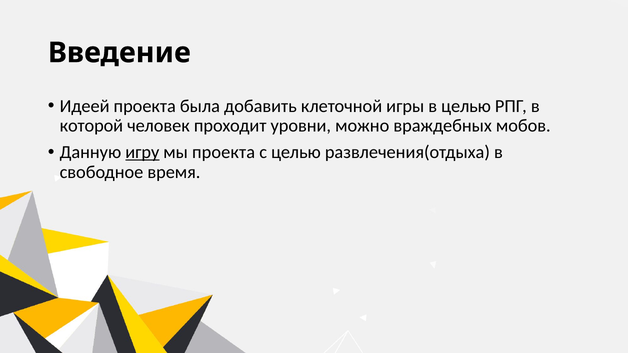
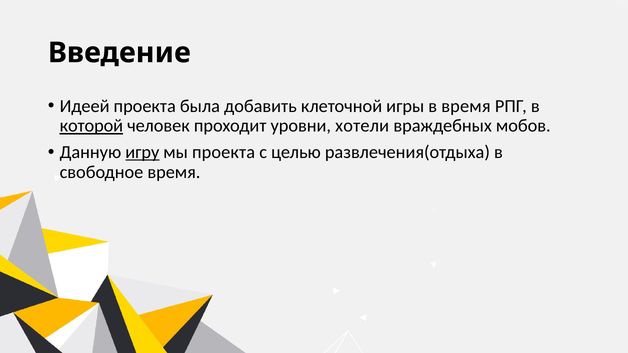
в целью: целью -> время (466, 106)
которой underline: none -> present (91, 126)
можно: можно -> хотели (362, 126)
